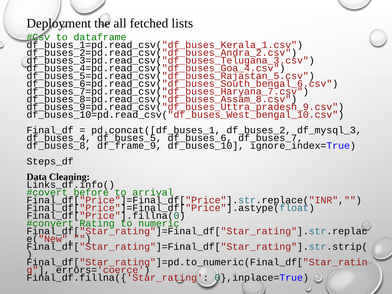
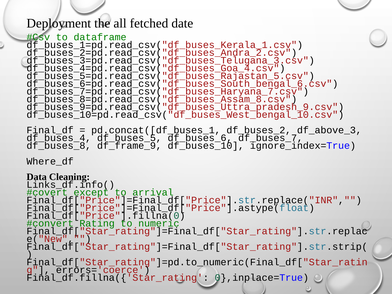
lists: lists -> date (182, 23)
df_mysql_3: df_mysql_3 -> df_above_3 (329, 130)
Steps_df: Steps_df -> Where_df (50, 161)
before: before -> except (91, 192)
